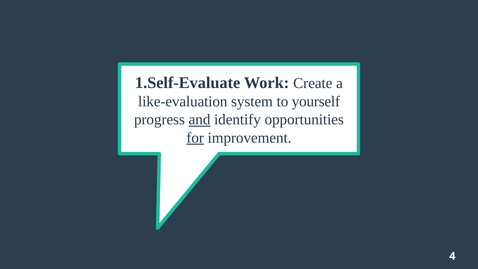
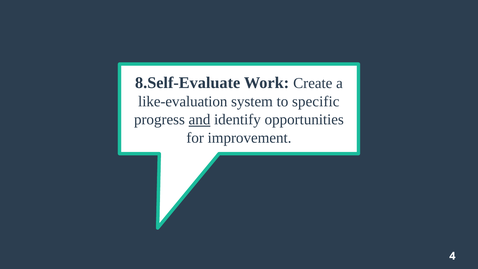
1.Self-Evaluate: 1.Self-Evaluate -> 8.Self-Evaluate (188, 83)
yourself: yourself -> specific (316, 102)
for underline: present -> none (195, 138)
